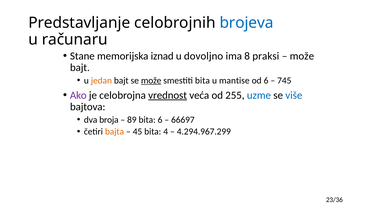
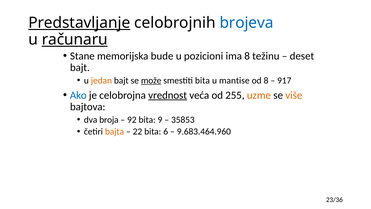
Predstavljanje underline: none -> present (79, 23)
računaru underline: none -> present (75, 40)
iznad: iznad -> bude (162, 56)
dovoljno: dovoljno -> pozicioni (204, 56)
praksi: praksi -> težinu (266, 56)
može: može -> deset (302, 56)
od 6: 6 -> 8 (266, 80)
745: 745 -> 917 (284, 80)
Ako colour: purple -> blue (78, 95)
uzme colour: blue -> orange (259, 95)
više colour: blue -> orange (294, 95)
89: 89 -> 92 (132, 120)
bita 6: 6 -> 9 (160, 120)
66697: 66697 -> 35853 (183, 120)
45: 45 -> 22 (137, 131)
4: 4 -> 6 (166, 131)
4.294.967.299: 4.294.967.299 -> 9.683.464.960 (204, 131)
